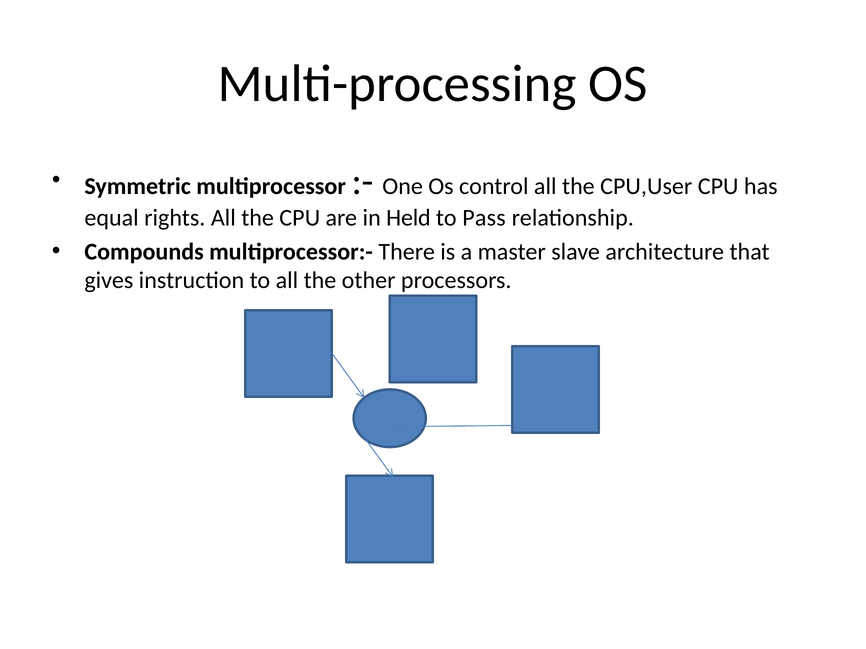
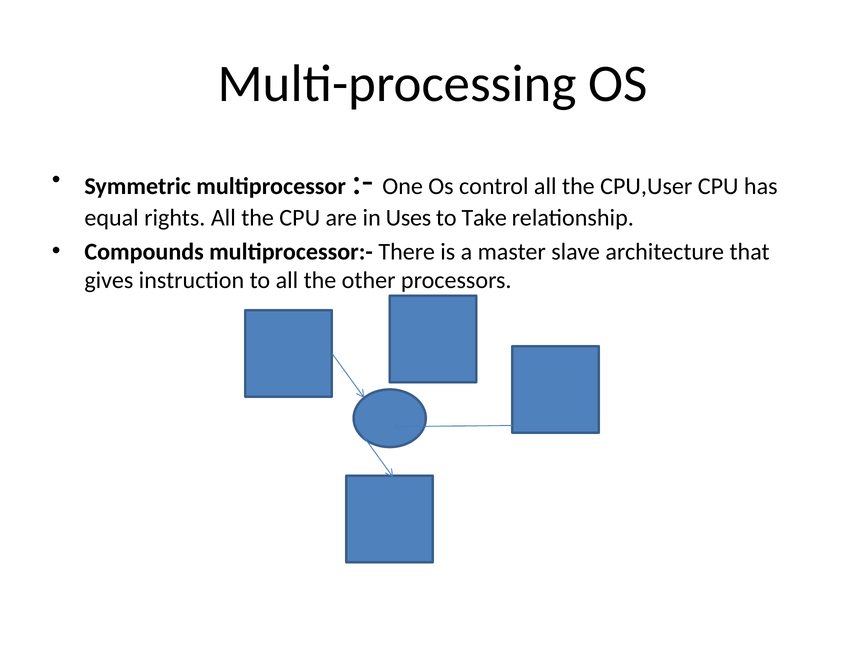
Held: Held -> Uses (408, 218)
Pass: Pass -> Take (484, 218)
